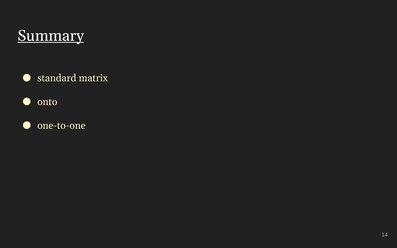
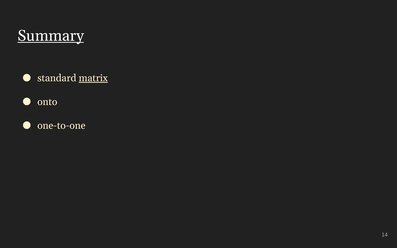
matrix underline: none -> present (93, 78)
